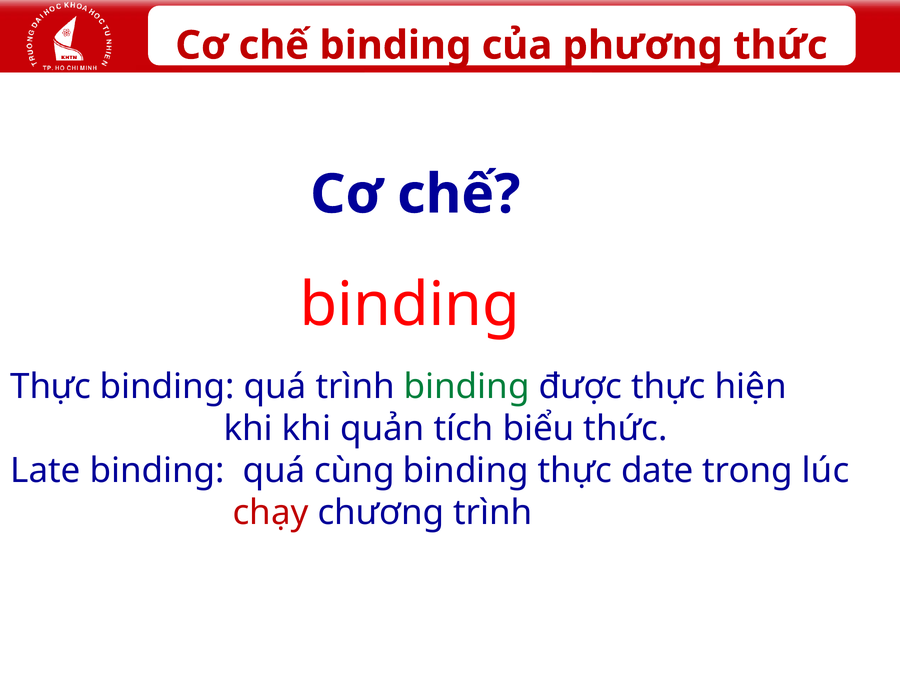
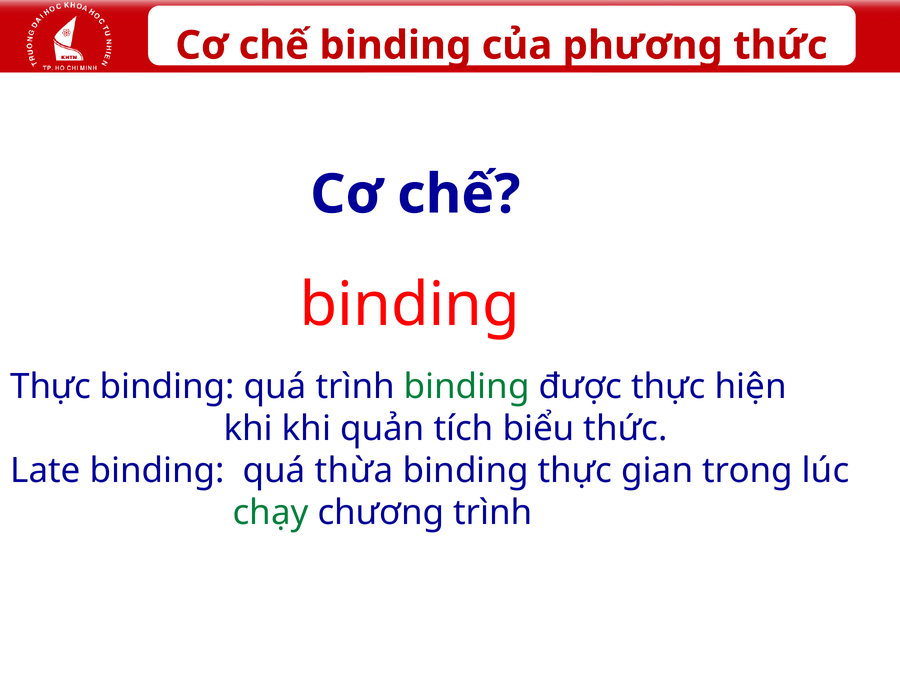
cùng: cùng -> thừa (354, 471)
date: date -> gian (657, 471)
chạy colour: red -> green (271, 513)
